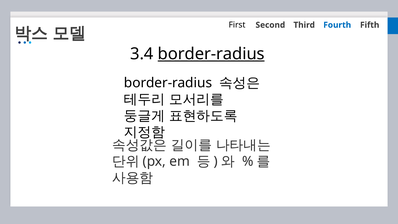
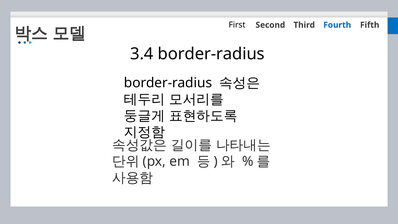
border-radius underline: present -> none (211, 54)
